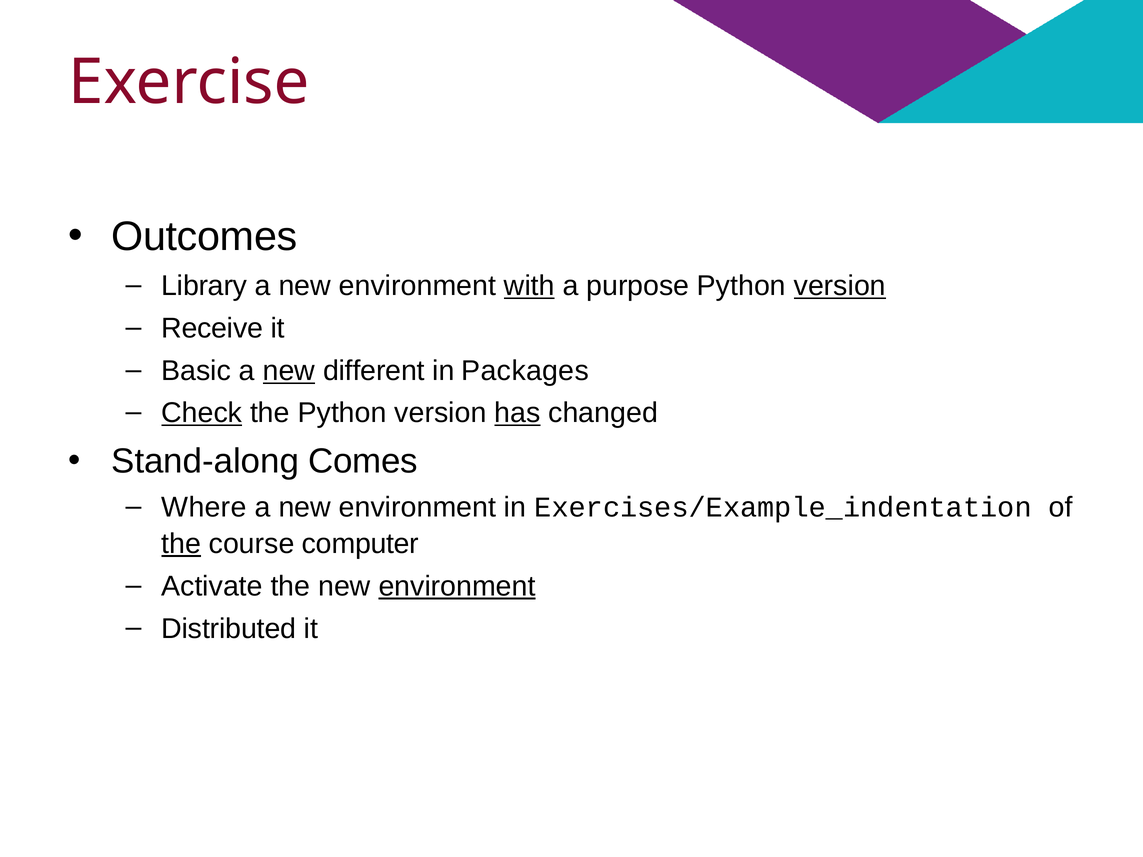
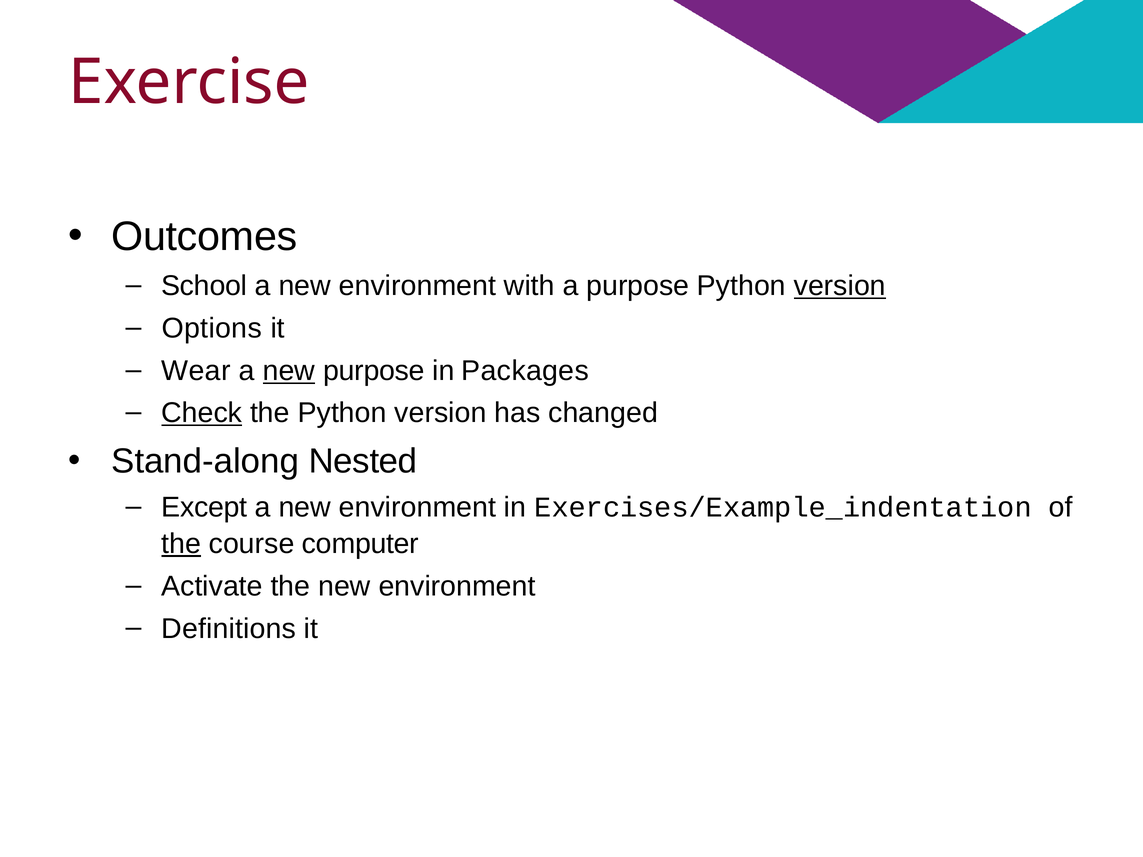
Library: Library -> School (204, 286)
with underline: present -> none (529, 286)
Receive: Receive -> Options (212, 328)
Basic: Basic -> Wear (196, 371)
new different: different -> purpose (374, 371)
has underline: present -> none (517, 413)
Comes: Comes -> Nested (363, 462)
Where: Where -> Except (204, 507)
environment underline: present -> none (457, 586)
Distributed: Distributed -> Definitions (229, 629)
